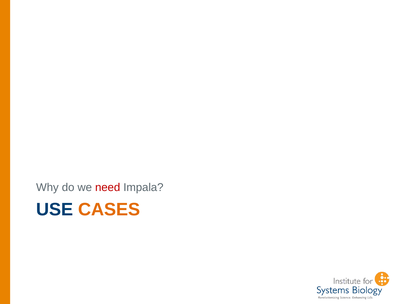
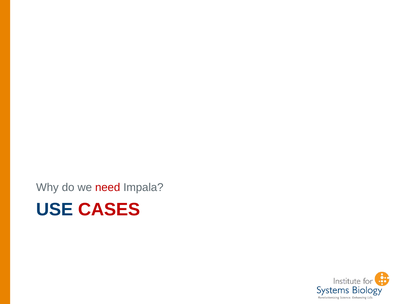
CASES colour: orange -> red (109, 210)
